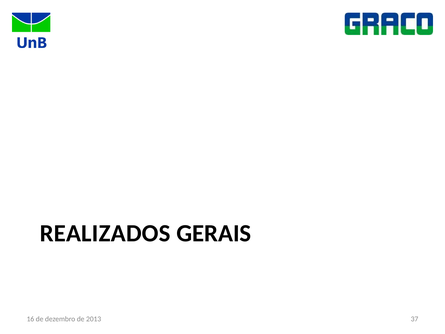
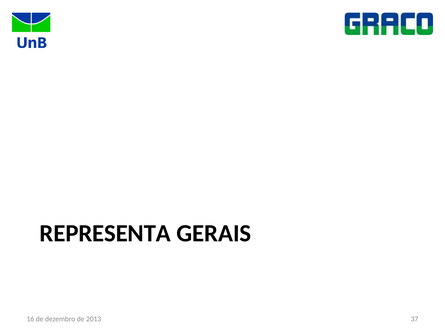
REALIZADOS: REALIZADOS -> REPRESENTA (105, 233)
